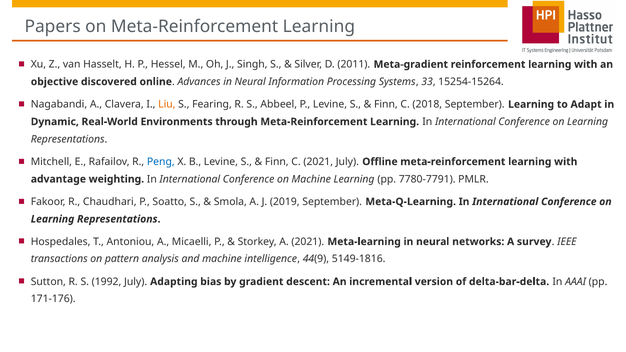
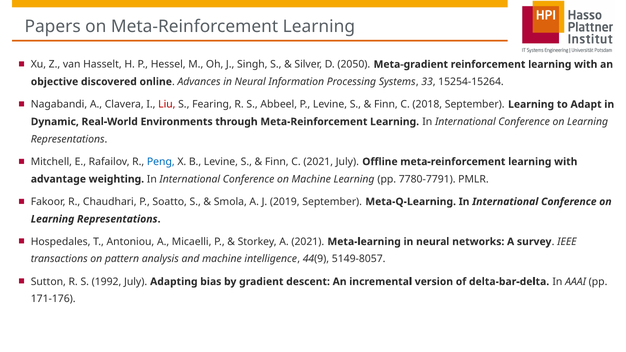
2011: 2011 -> 2050 (354, 64)
Liu colour: orange -> red (167, 104)
5149-1816: 5149-1816 -> 5149-8057 (359, 259)
